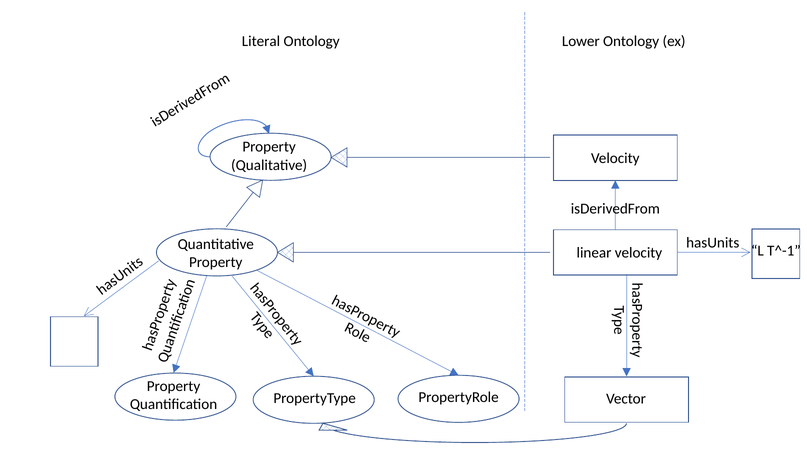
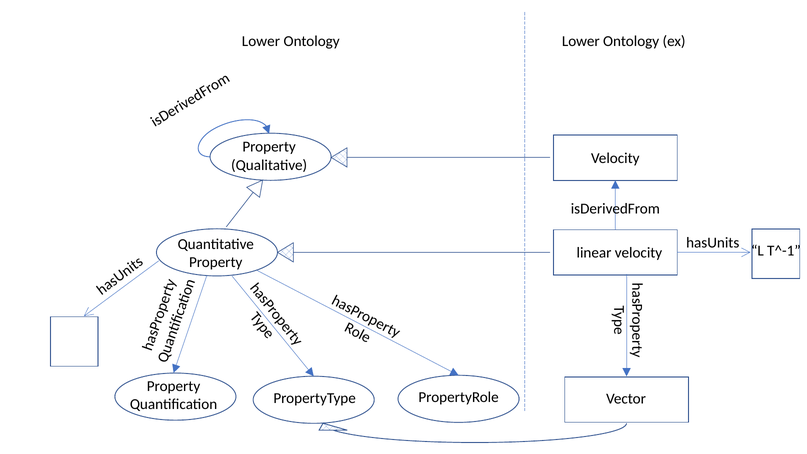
Literal: Literal -> Lower (261, 41)
